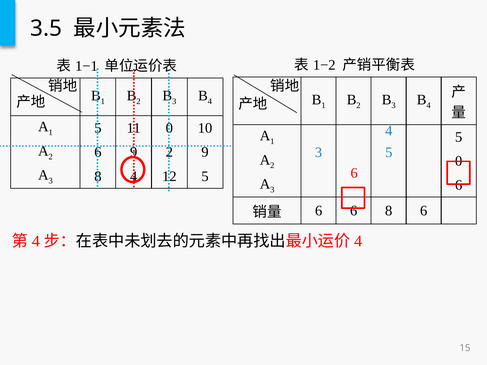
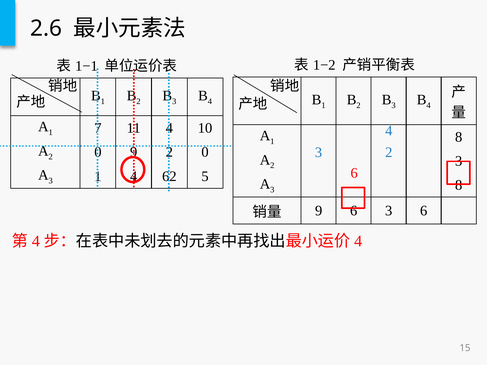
3.5: 3.5 -> 2.6 (46, 29)
5: 5 -> 7 (98, 128)
11 0: 0 -> 4 (169, 128)
5: 5 -> 8 (459, 137)
6: 6 -> 0 (98, 152)
9: 9 -> 0 (205, 152)
3 5: 5 -> 2 (389, 153)
2 0: 0 -> 3 (459, 161)
3 8: 8 -> 1 (98, 176)
12: 12 -> 62 (169, 176)
3 6: 6 -> 8 (459, 185)
6: 6 -> 9 (319, 211)
6 8: 8 -> 3 (389, 211)
